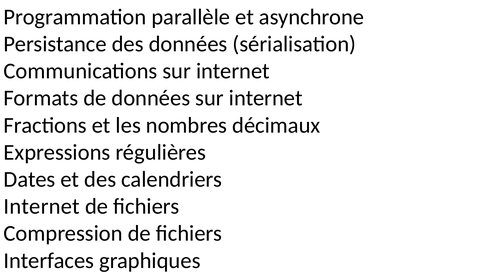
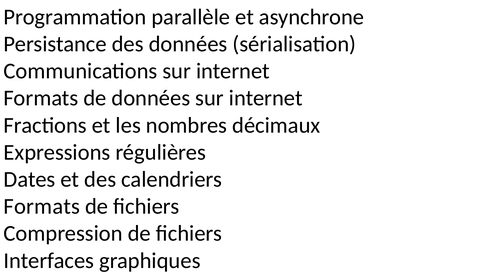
Internet: Internet -> Formats (42, 206)
